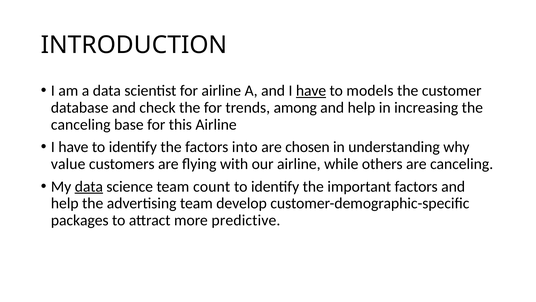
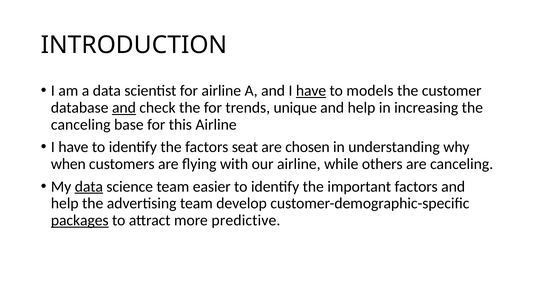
and underline: none -> present (124, 108)
among: among -> unique (295, 108)
into: into -> seat (245, 147)
value: value -> when (68, 164)
count: count -> easier (212, 186)
packages underline: none -> present (80, 220)
